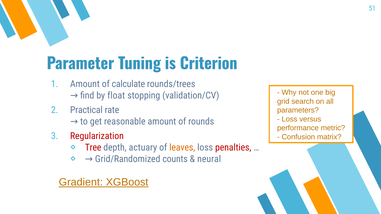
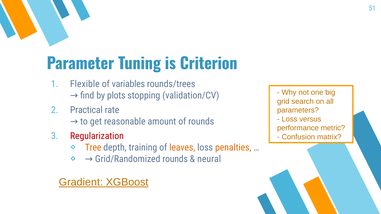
Amount: Amount -> Flexible (85, 84)
calculate: calculate -> variables (128, 84)
float: float -> plots (116, 96)
Tree colour: red -> orange (93, 148)
actuary: actuary -> training (143, 148)
penalties colour: red -> orange (233, 148)
counts: counts -> rounds (175, 159)
